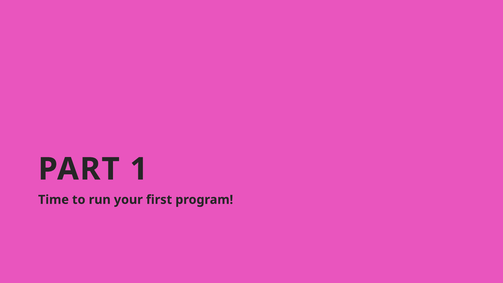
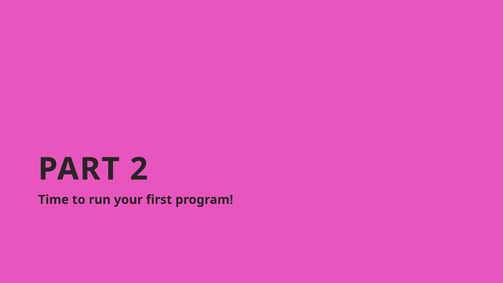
1: 1 -> 2 (139, 169)
